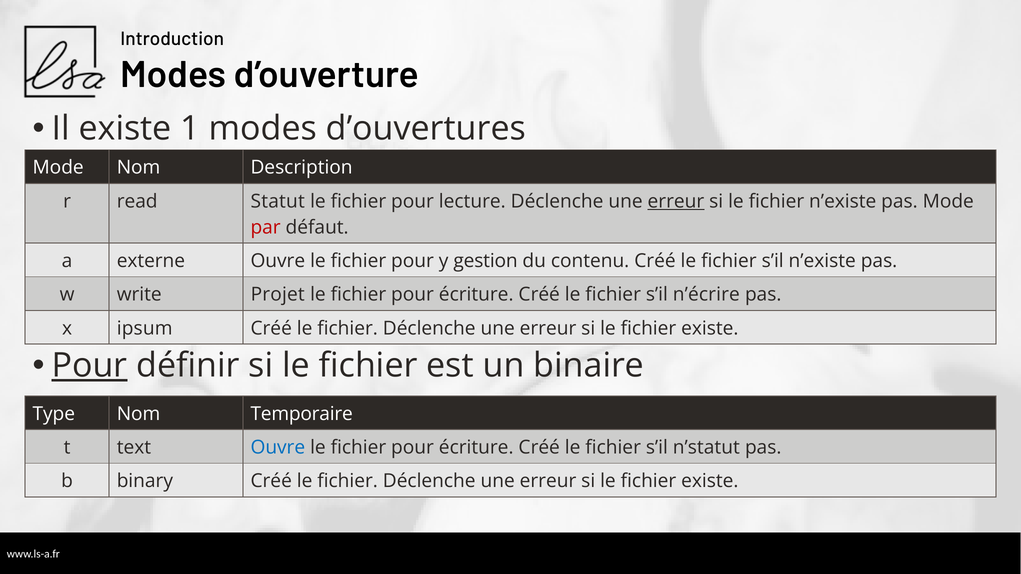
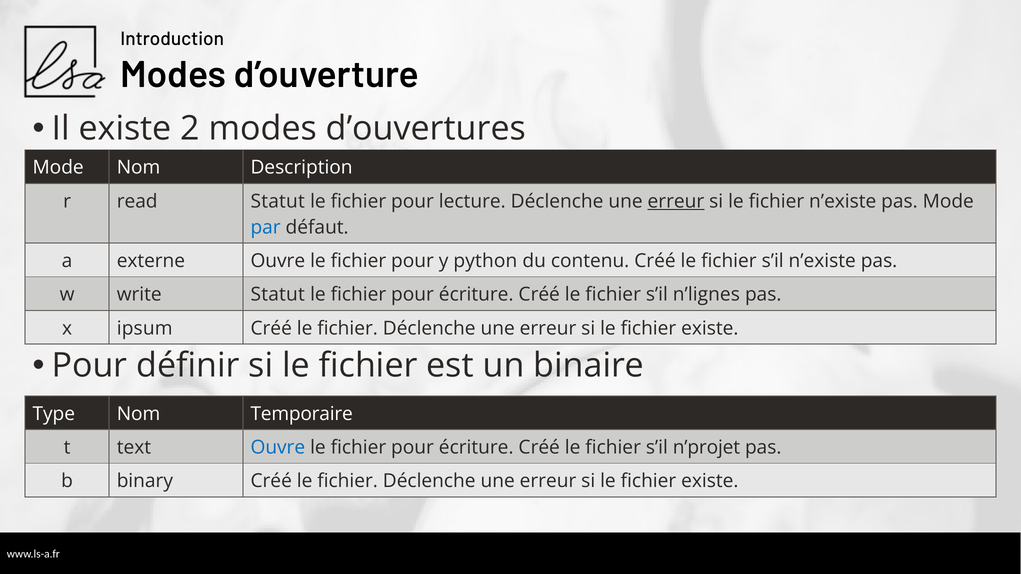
1: 1 -> 2 (190, 129)
par colour: red -> blue (266, 227)
gestion: gestion -> python (485, 261)
write Projet: Projet -> Statut (278, 295)
n’écrire: n’écrire -> n’lignes (706, 295)
Pour underline: present -> none (90, 366)
n’statut: n’statut -> n’projet (706, 448)
